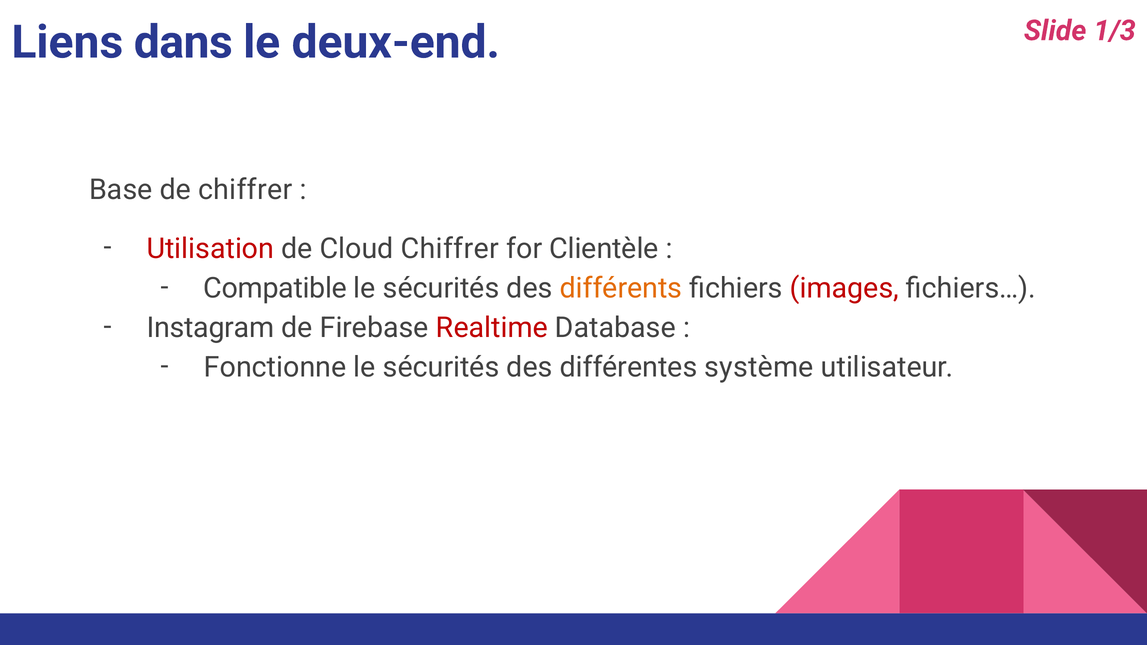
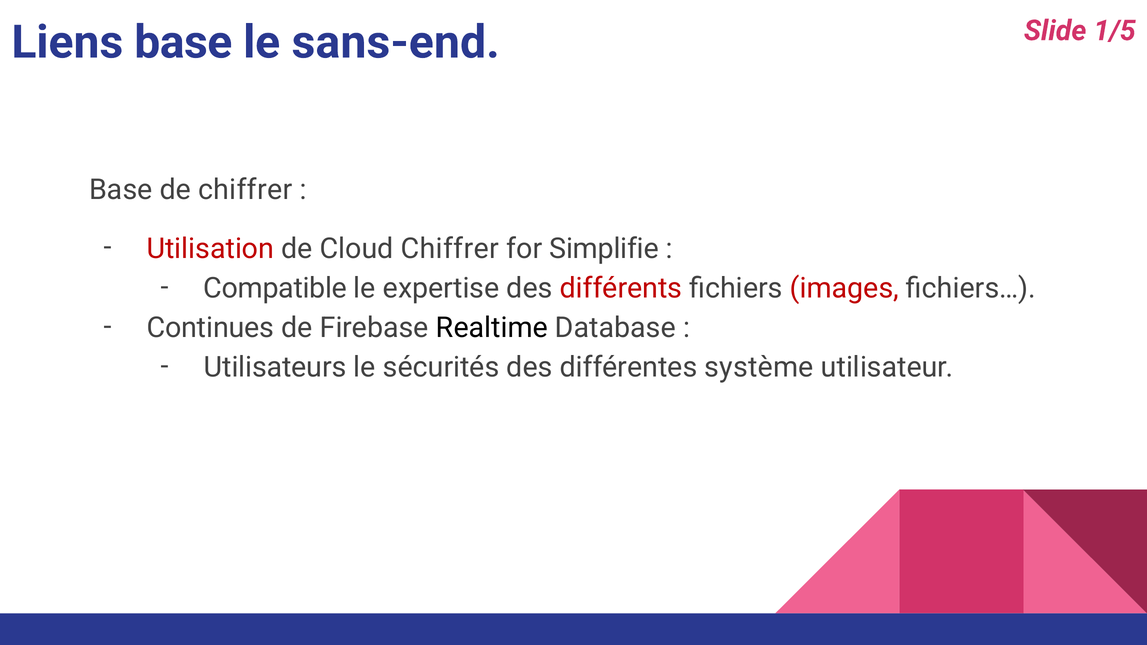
1/3: 1/3 -> 1/5 (1115, 31)
Liens dans: dans -> base (183, 42)
deux-end: deux-end -> sans-end (396, 42)
Clientèle: Clientèle -> Simplifie (604, 249)
sécurités: sécurités -> expertise (441, 288)
différents colour: orange -> red (621, 288)
Instagram: Instagram -> Continues (210, 328)
Realtime colour: red -> black (492, 328)
Fonctionne: Fonctionne -> Utilisateurs (275, 367)
